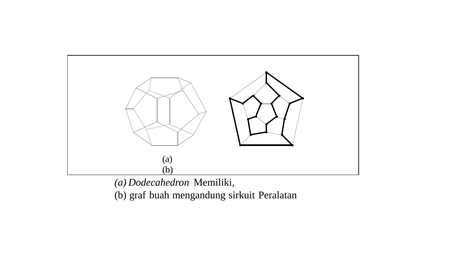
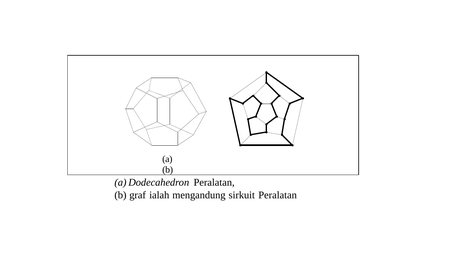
Memiliki: Memiliki -> Peralatan (214, 183)
buah: buah -> ialah (159, 195)
